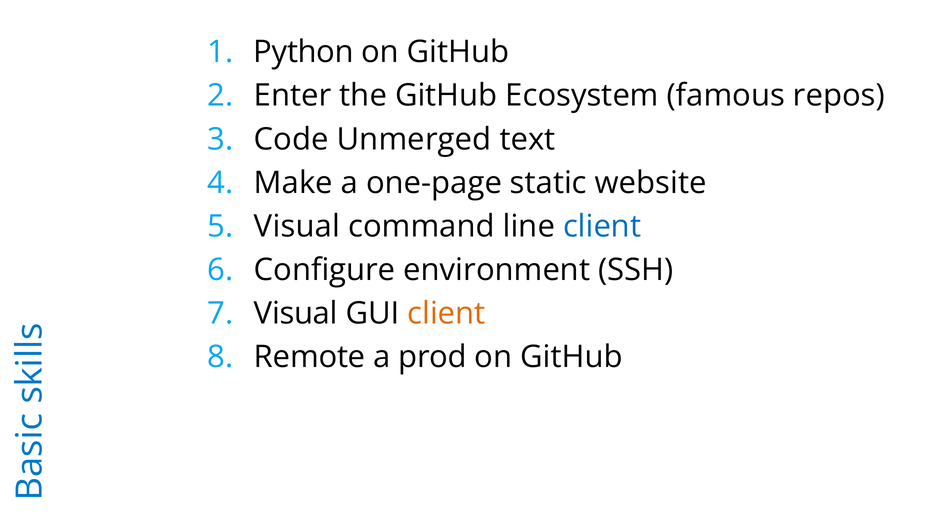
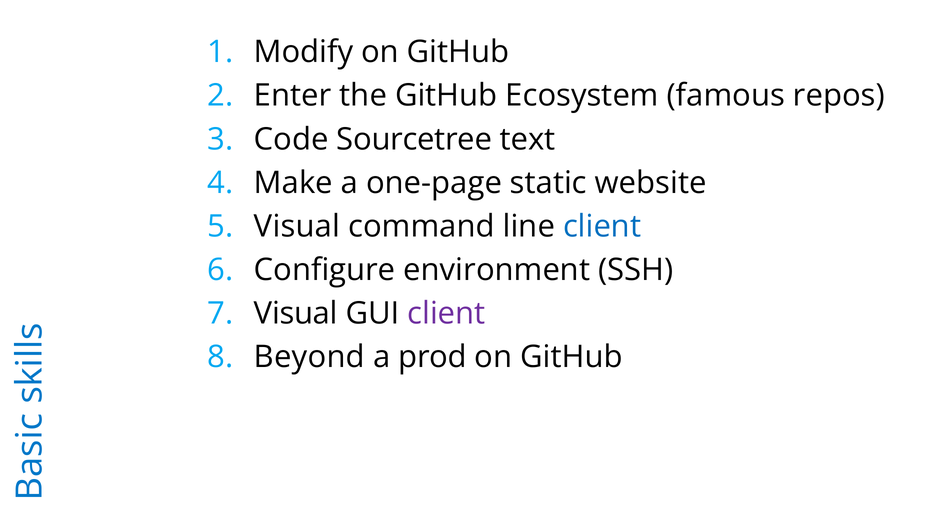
Python: Python -> Modify (304, 52)
Unmerged: Unmerged -> Sourcetree (414, 139)
client colour: orange -> purple (446, 313)
Remote: Remote -> Beyond (309, 356)
